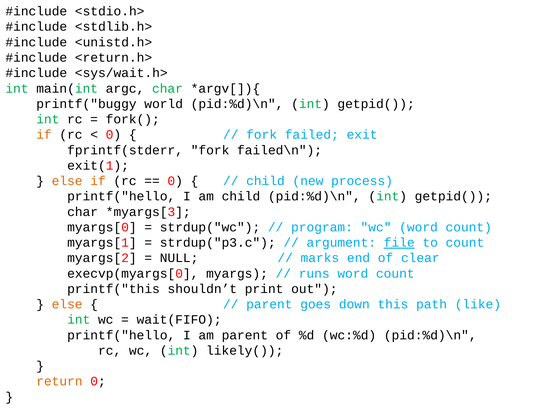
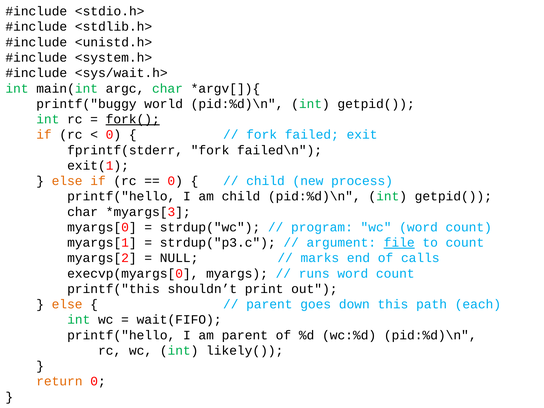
<return.h>: <return.h> -> <system.h> (114, 58)
fork( underline: none -> present (133, 119)
clear: clear -> calls (420, 258)
like: like -> each (478, 304)
